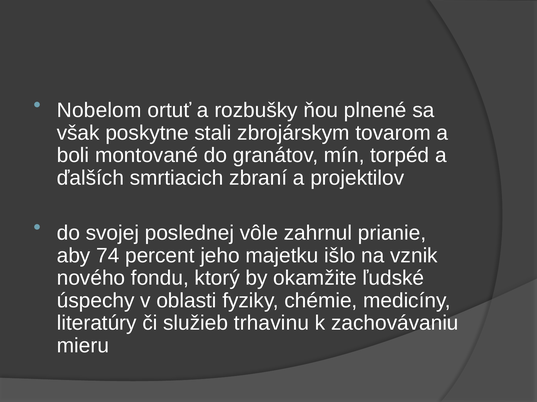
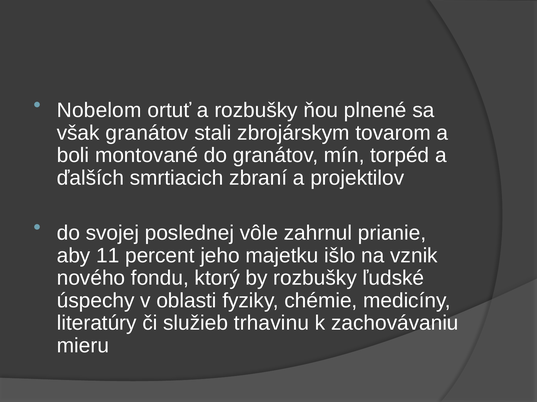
však poskytne: poskytne -> granátov (147, 133)
74: 74 -> 11 (108, 256)
by okamžite: okamžite -> rozbušky (315, 279)
